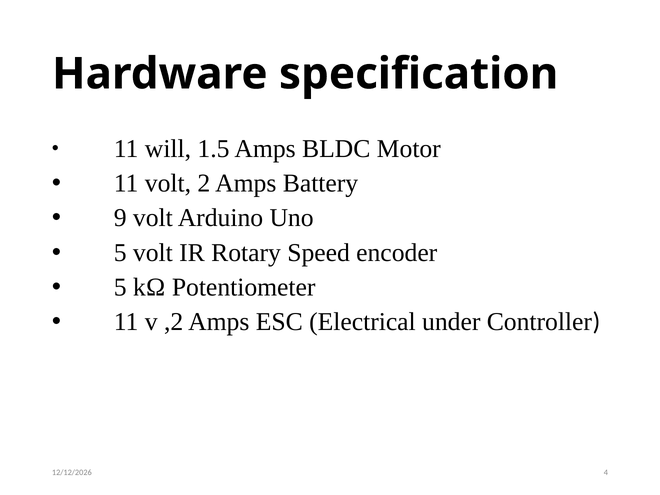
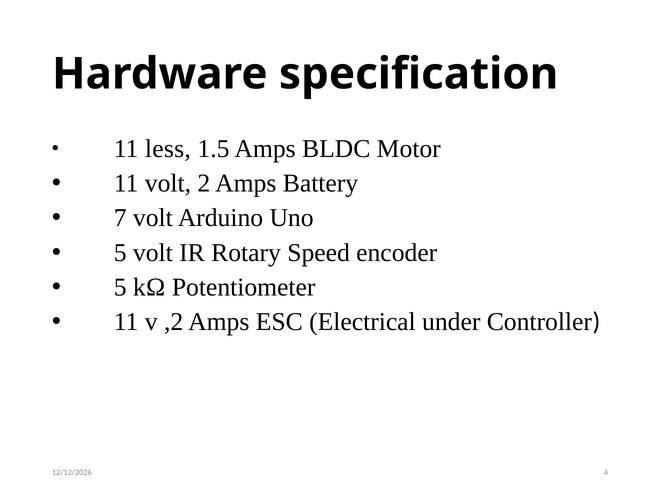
will: will -> less (168, 149)
9: 9 -> 7 (120, 218)
